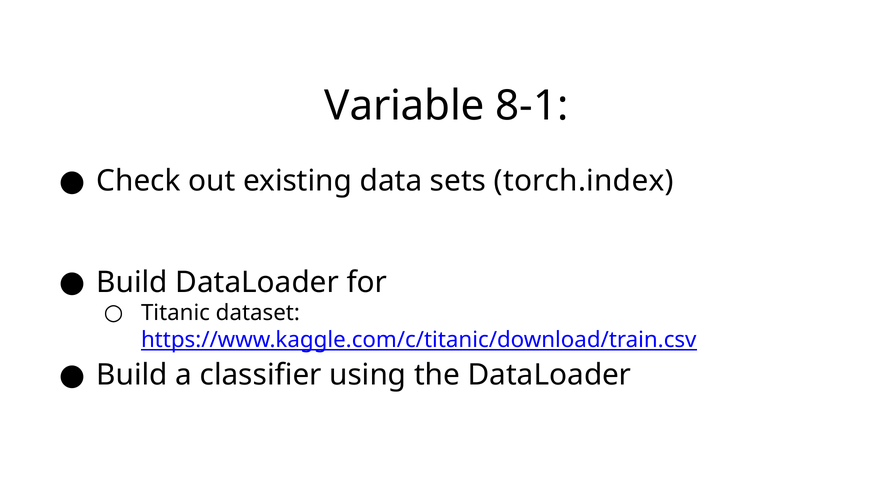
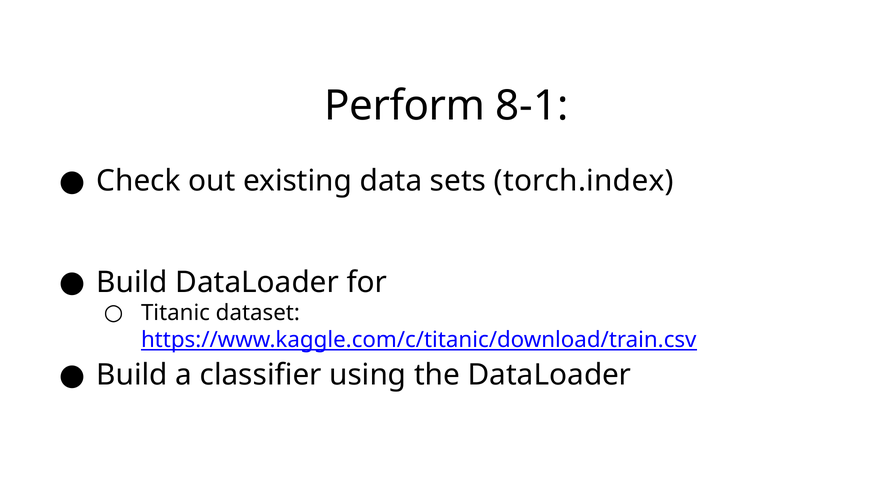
Variable: Variable -> Perform (405, 106)
